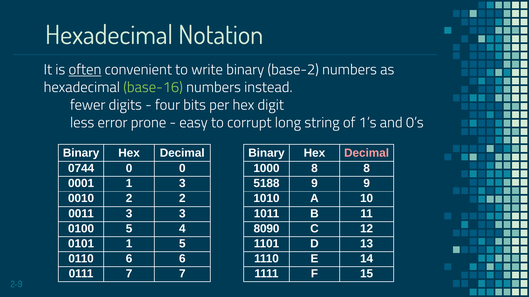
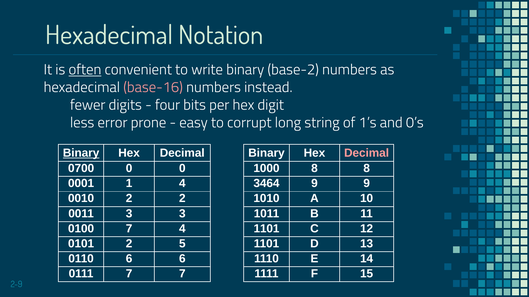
base-16 colour: light green -> pink (153, 88)
Binary underline: none -> present (81, 153)
0744: 0744 -> 0700 (81, 169)
1 3: 3 -> 4 (182, 184)
5188: 5188 -> 3464 (267, 184)
0100 5: 5 -> 7 (129, 229)
8090: 8090 -> 1101 (267, 229)
0101 1: 1 -> 2 (129, 244)
